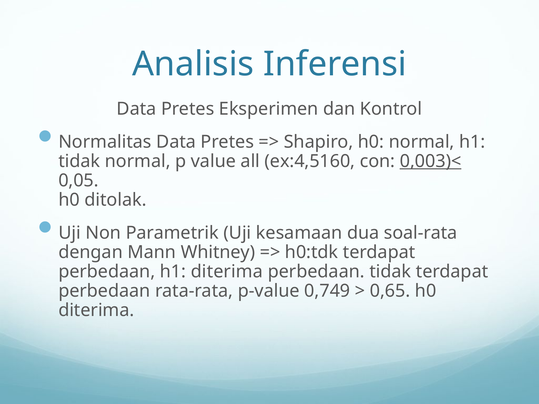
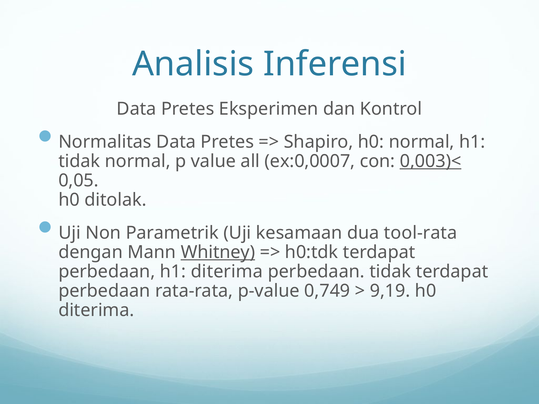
ex:4,5160: ex:4,5160 -> ex:0,0007 (310, 161)
soal-rata: soal-rata -> tool-rata (421, 233)
Whitney underline: none -> present (218, 252)
0,65: 0,65 -> 9,19 (390, 291)
